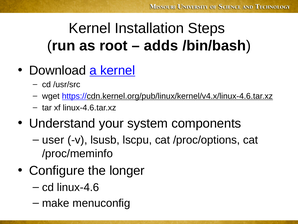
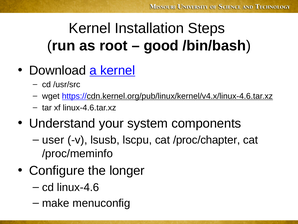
adds: adds -> good (161, 46)
/proc/options: /proc/options -> /proc/chapter (207, 140)
